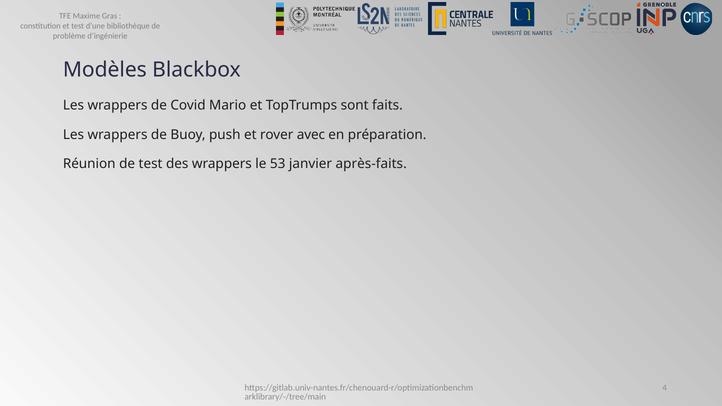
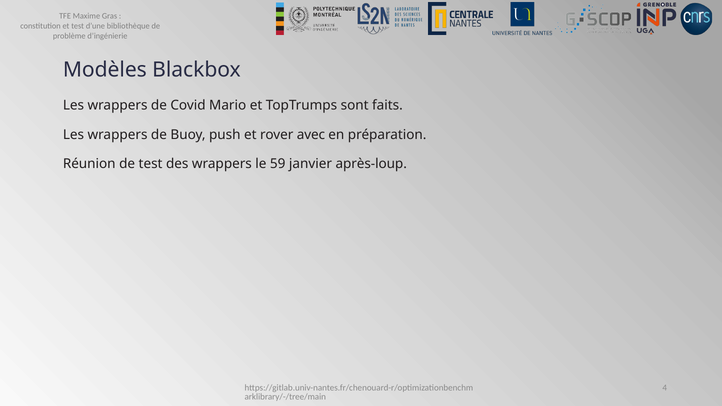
53: 53 -> 59 (278, 164)
après-faits: après-faits -> après-loup (371, 164)
